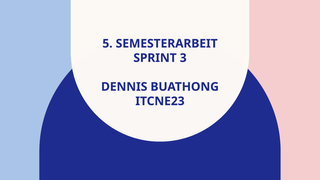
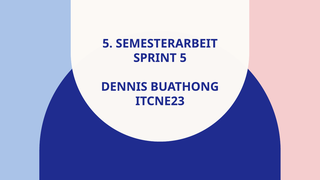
SPRINT 3: 3 -> 5 (183, 58)
